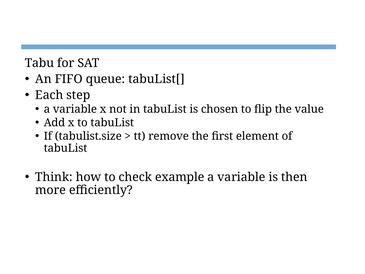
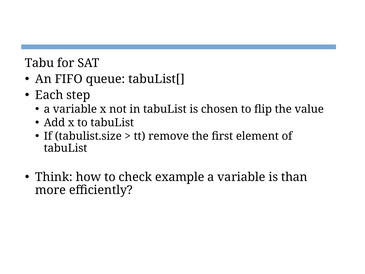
then: then -> than (294, 177)
